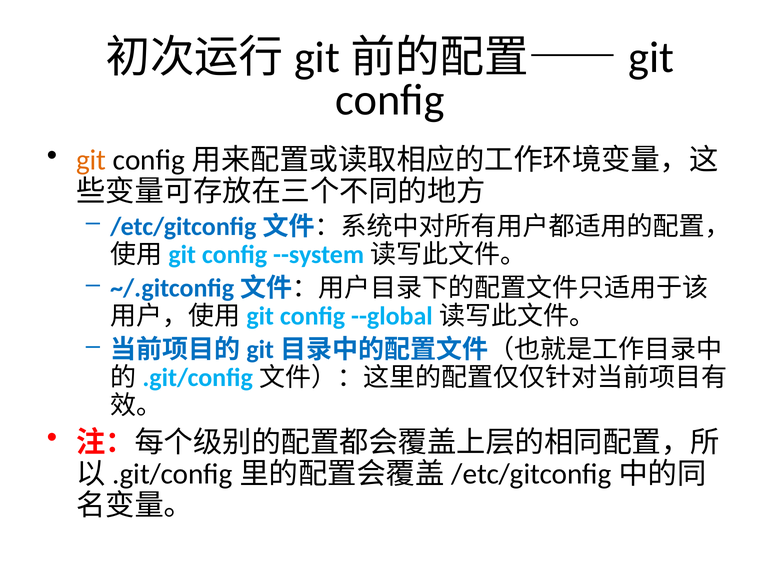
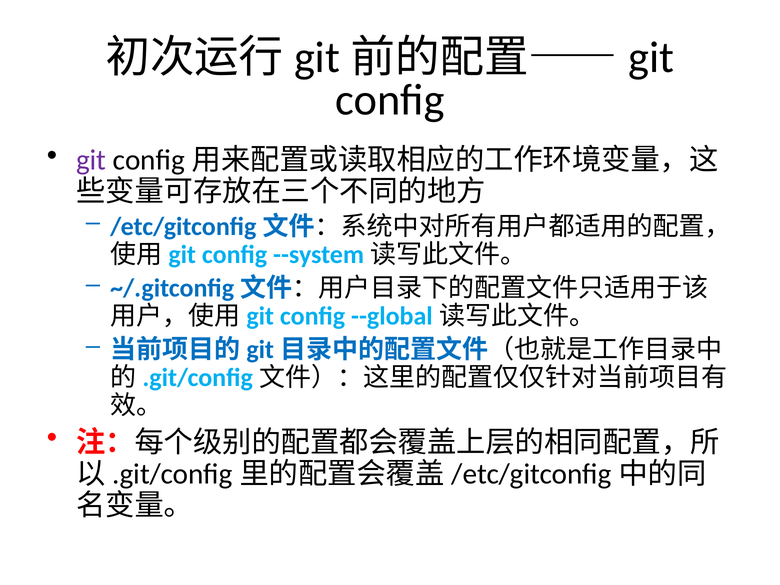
git colour: orange -> purple (91, 160)
